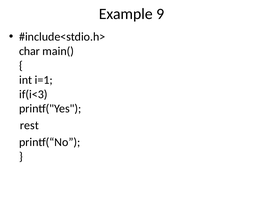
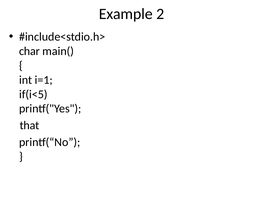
9: 9 -> 2 (160, 14)
if(i<3: if(i<3 -> if(i<5 (33, 94)
rest: rest -> that (30, 125)
